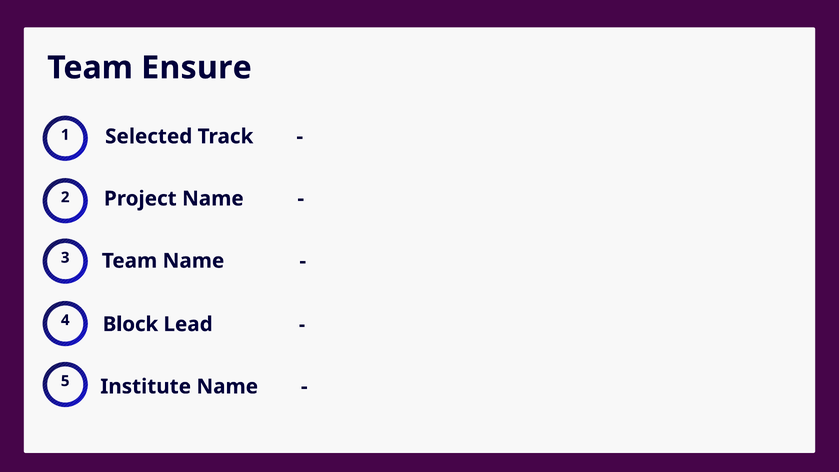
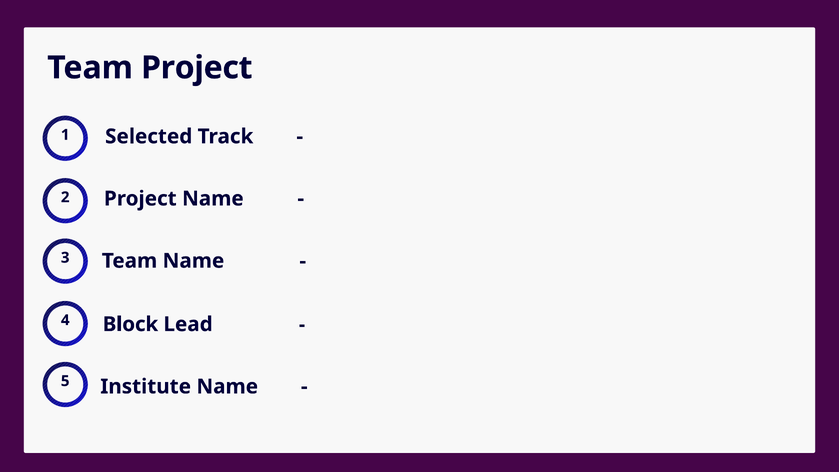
Team Ensure: Ensure -> Project (197, 68)
